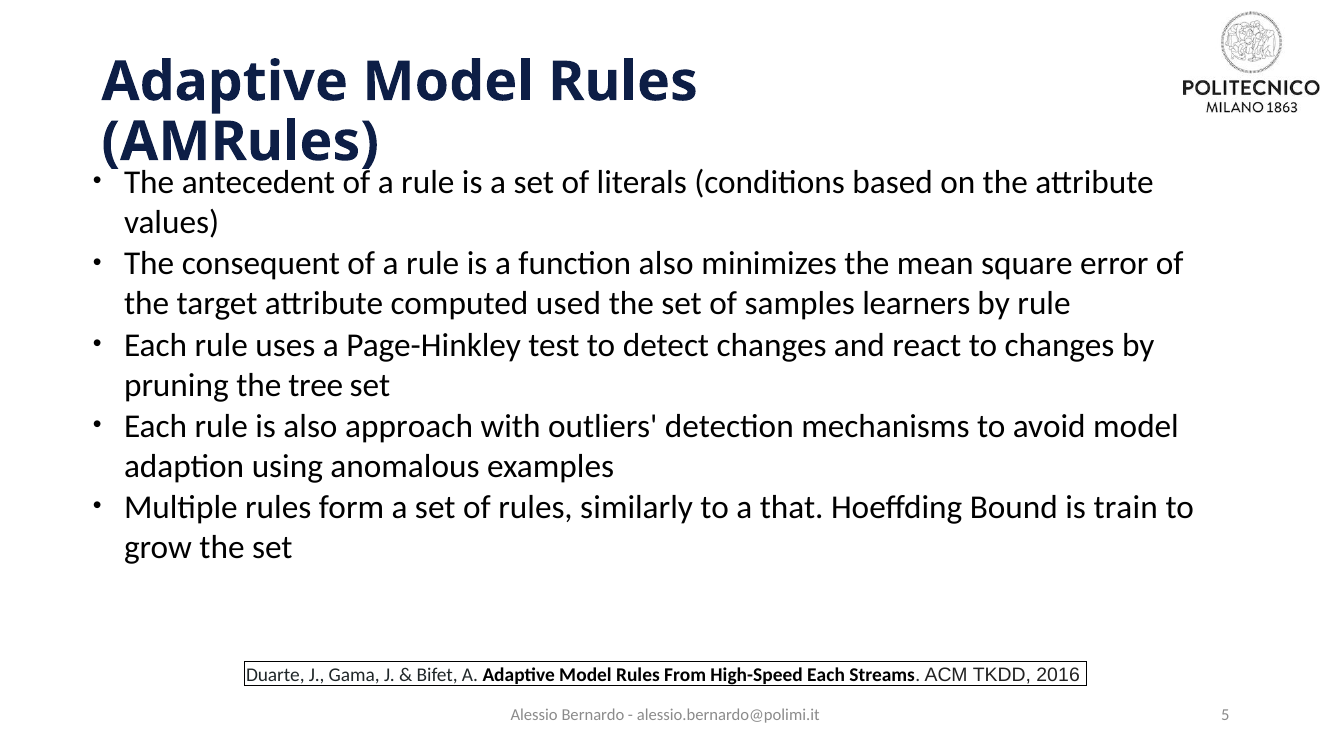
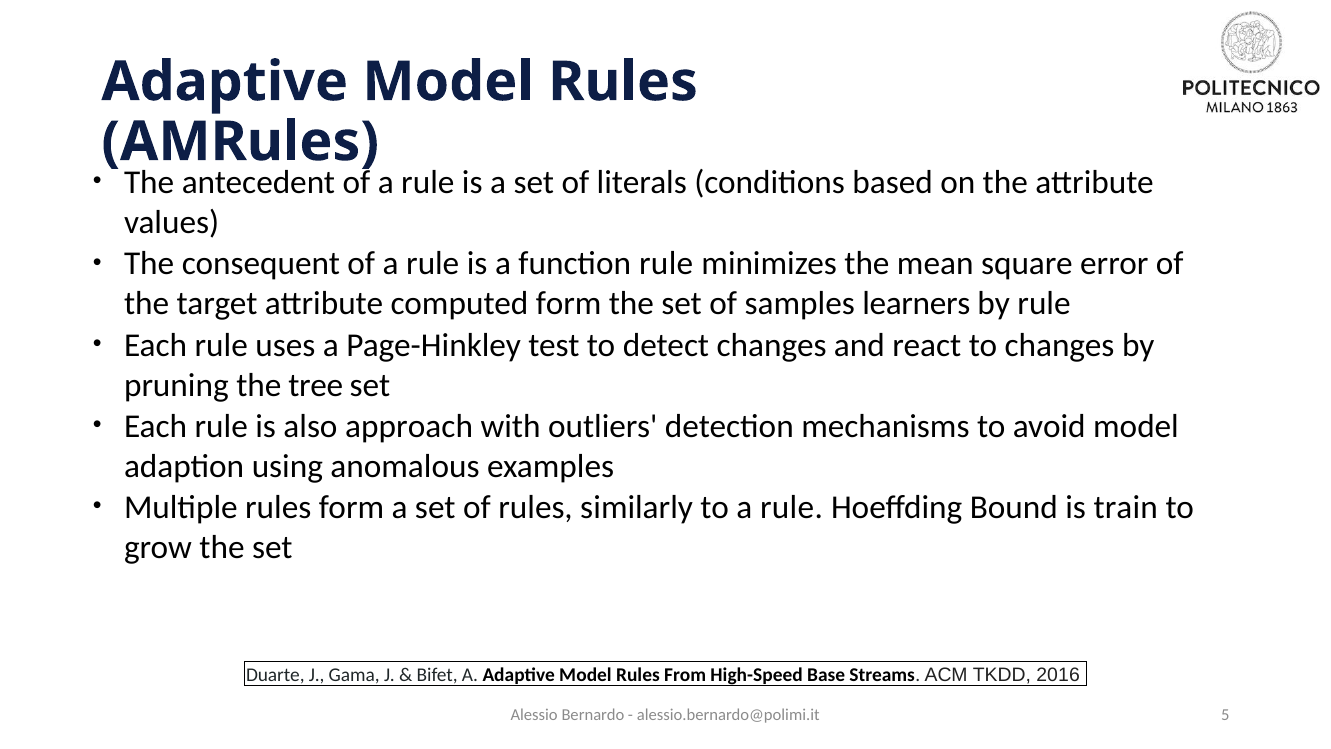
function also: also -> rule (666, 264)
computed used: used -> form (569, 304)
to a that: that -> rule (791, 507)
High-Speed Each: Each -> Base (826, 675)
